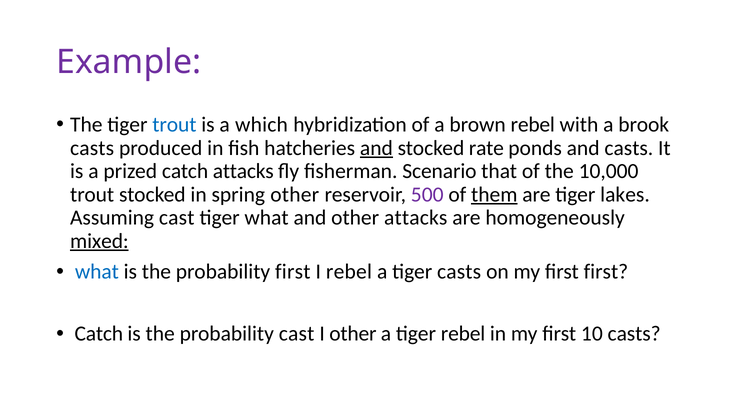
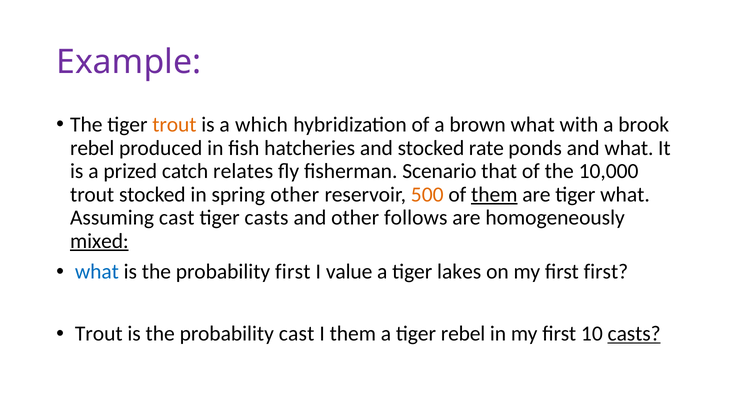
trout colour: blue -> orange (174, 125)
brown rebel: rebel -> what (533, 125)
casts: casts -> rebel (92, 148)
and underline: present -> none (376, 148)
and casts: casts -> what (629, 148)
catch attacks: attacks -> relates (243, 171)
500 colour: purple -> orange (427, 195)
tiger lakes: lakes -> what (625, 195)
tiger what: what -> casts (266, 218)
other attacks: attacks -> follows (416, 218)
I rebel: rebel -> value (349, 272)
tiger casts: casts -> lakes (459, 272)
Catch: Catch -> Trout (99, 334)
I other: other -> them (353, 334)
casts underline: none -> present (634, 334)
